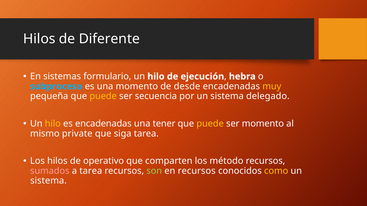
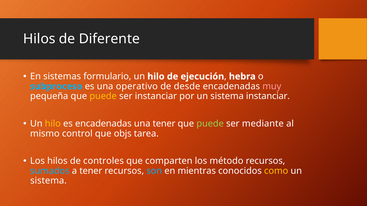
una momento: momento -> operativo (137, 87)
muy colour: yellow -> pink (272, 87)
ser secuencia: secuencia -> instanciar (156, 96)
sistema delegado: delegado -> instanciar (268, 96)
puede colour: yellow -> light green (210, 124)
ser momento: momento -> mediante (263, 124)
private: private -> control (77, 134)
siga: siga -> objs (123, 134)
operativo: operativo -> controles (104, 161)
sumados colour: pink -> light blue (50, 171)
a tarea: tarea -> tener (91, 171)
son colour: light green -> light blue (154, 171)
en recursos: recursos -> mientras (197, 171)
